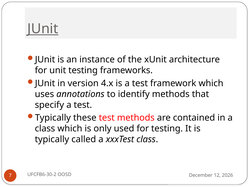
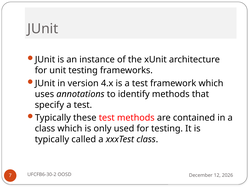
JUnit underline: present -> none (43, 29)
